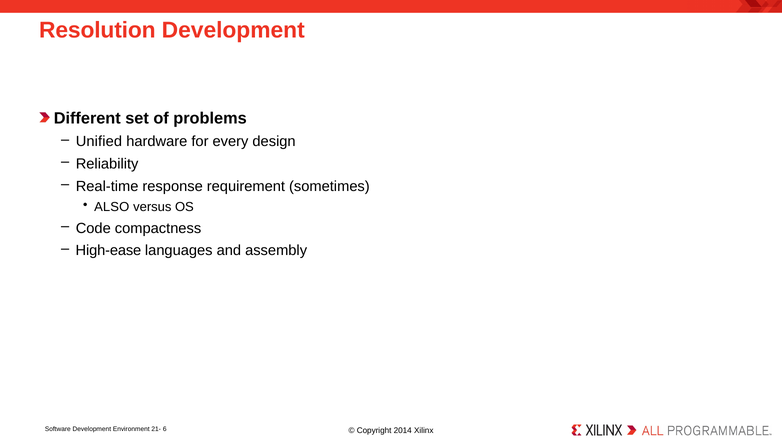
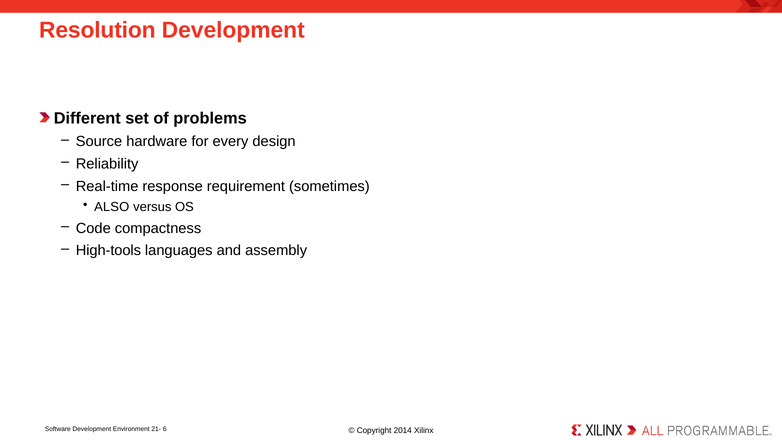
Unified: Unified -> Source (99, 142)
High-ease: High-ease -> High-tools (108, 251)
